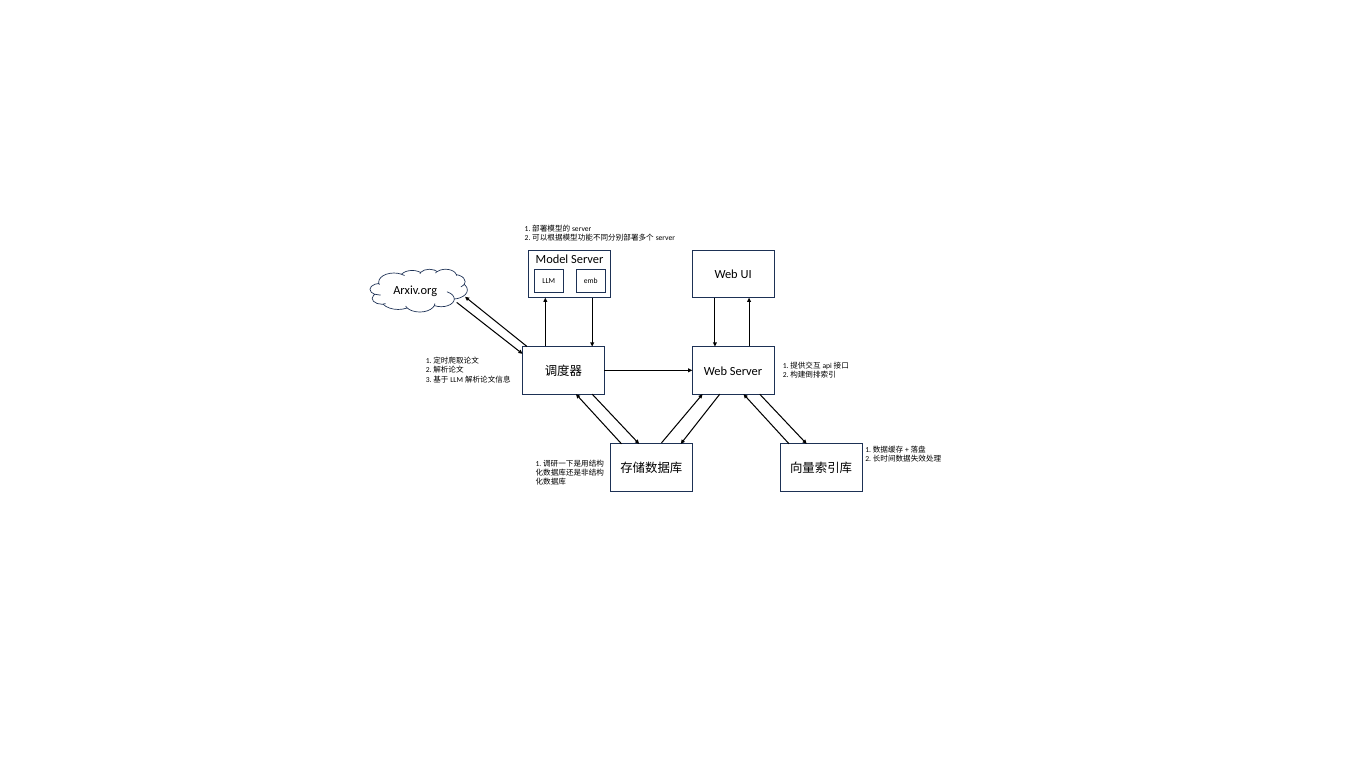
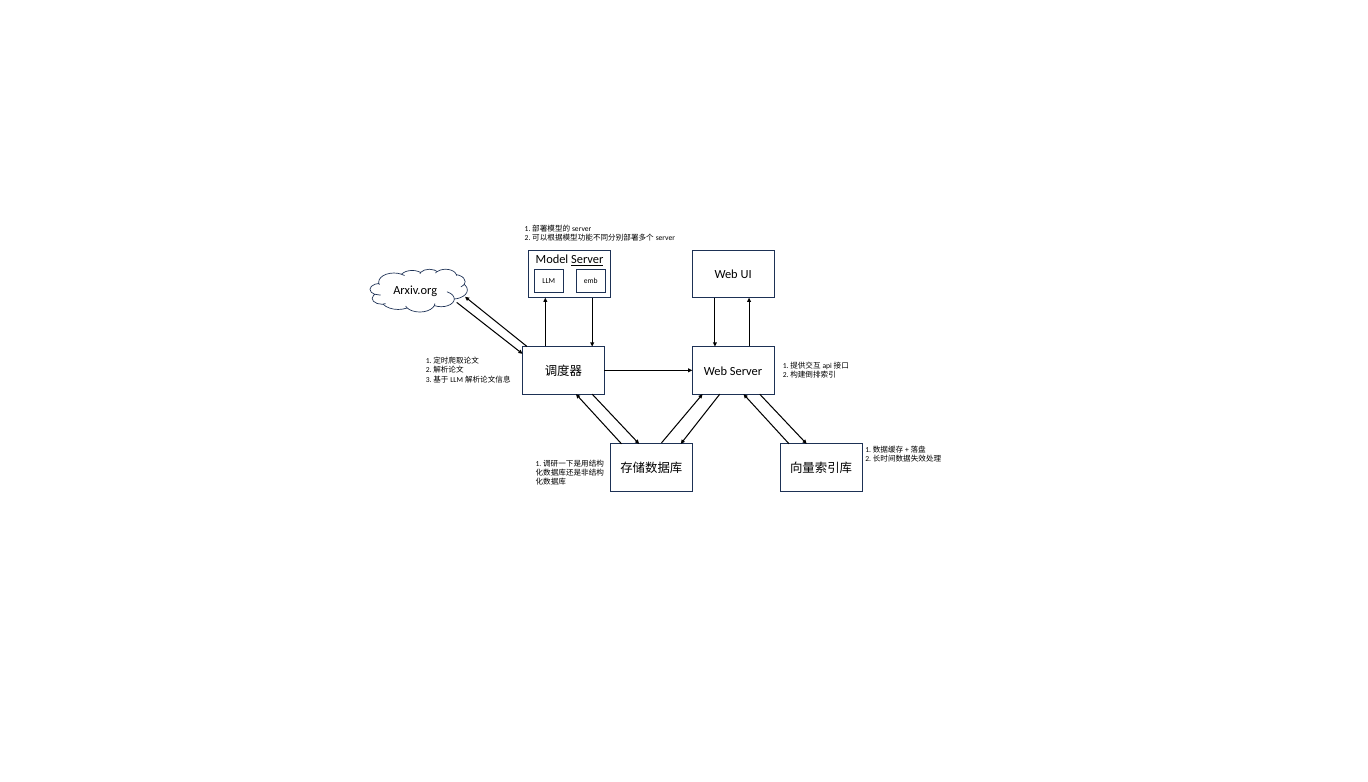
Server underline: none -> present (587, 260)
